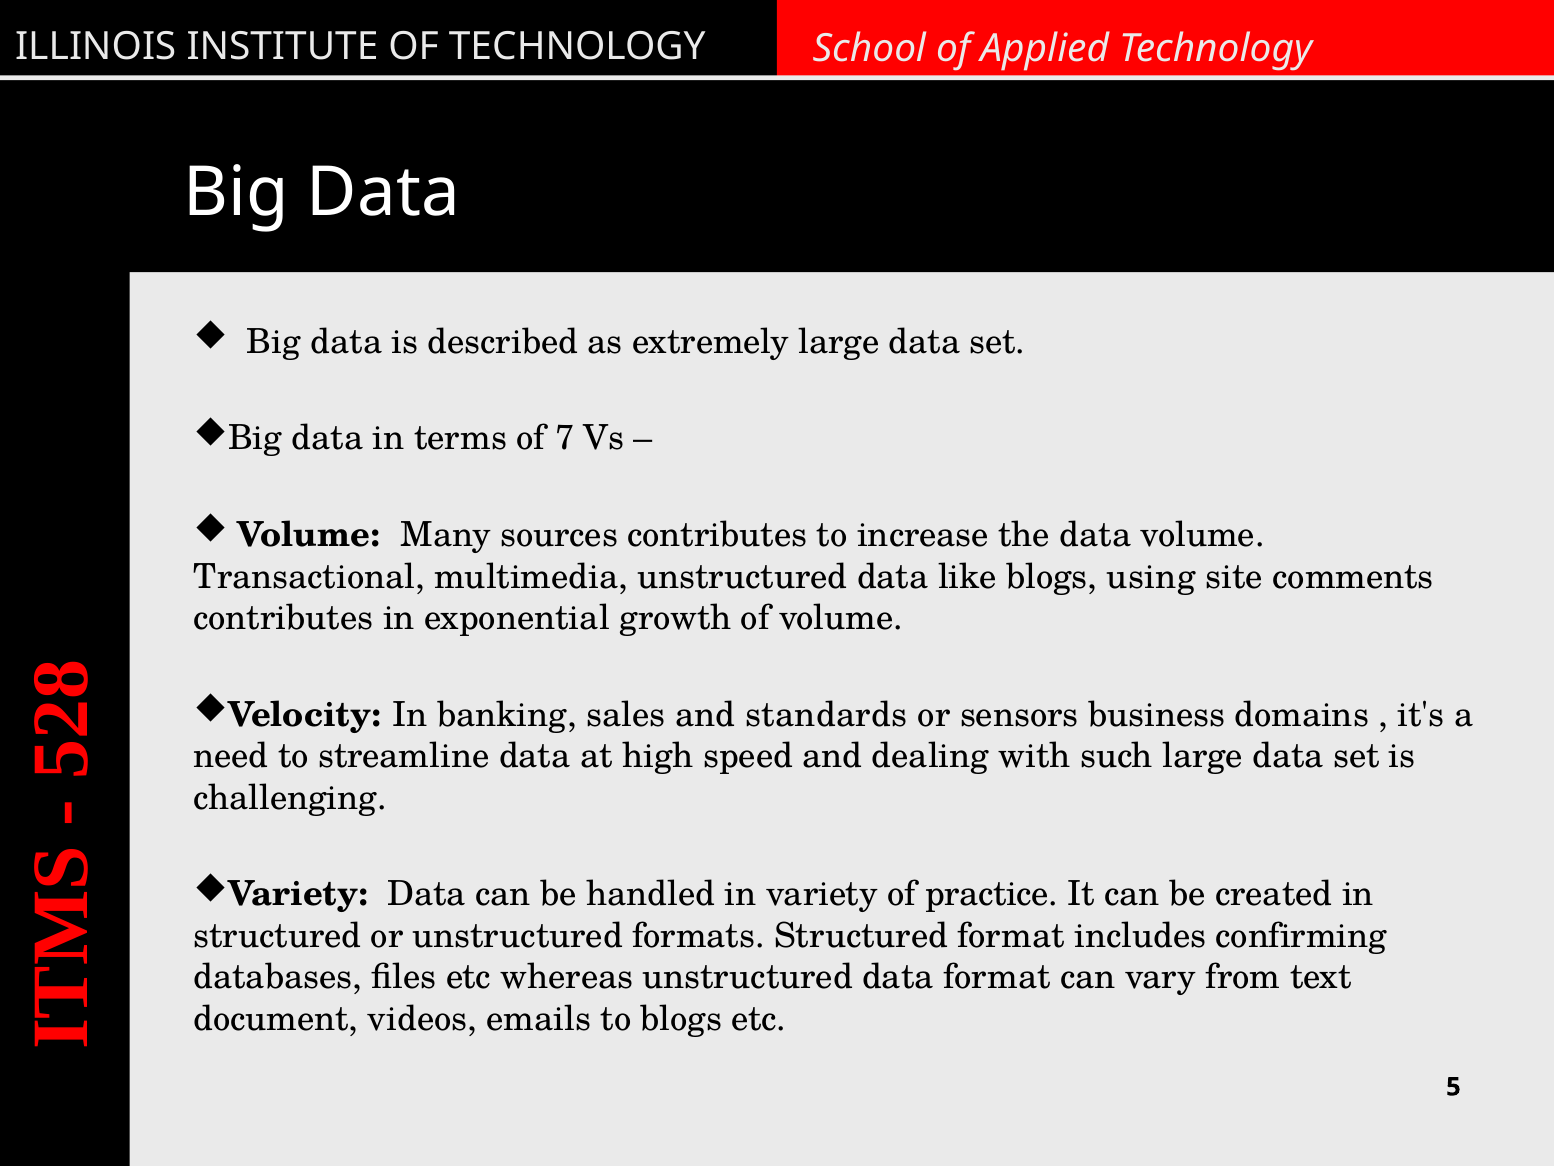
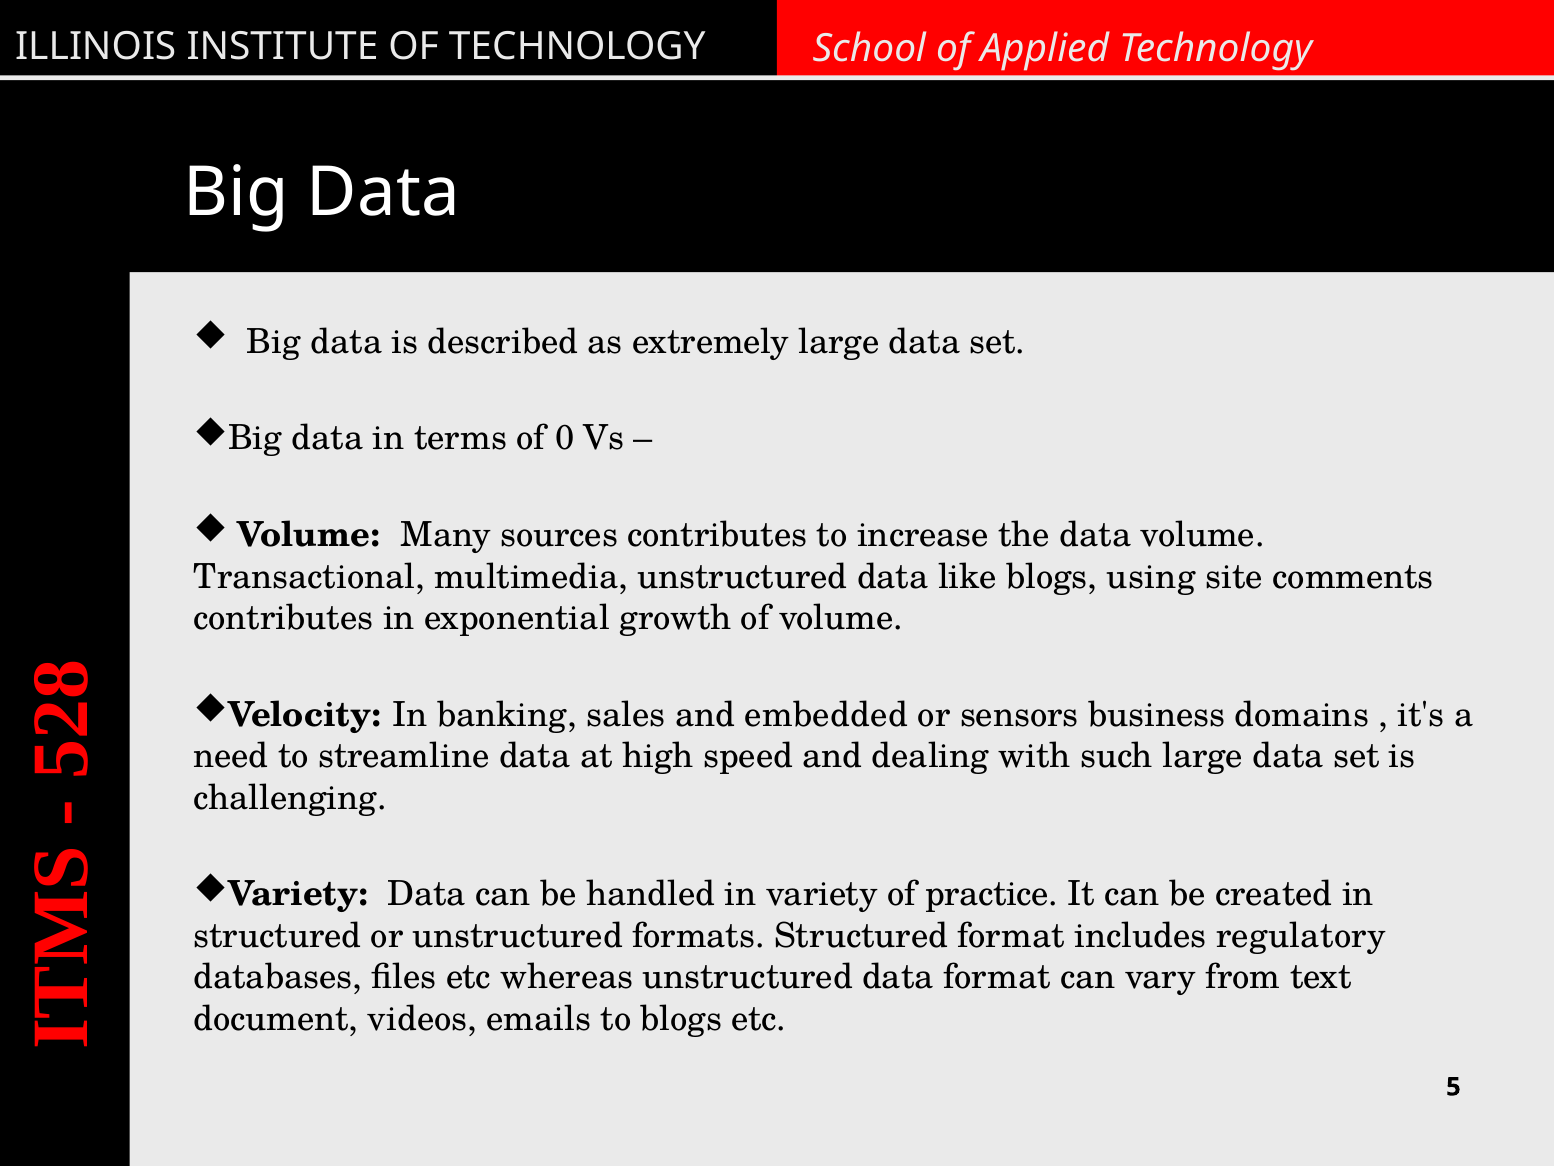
of 7: 7 -> 0 (565, 438)
standards: standards -> embedded (826, 715)
confirming: confirming -> regulatory (1301, 935)
